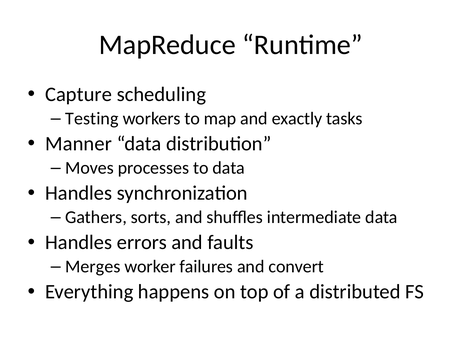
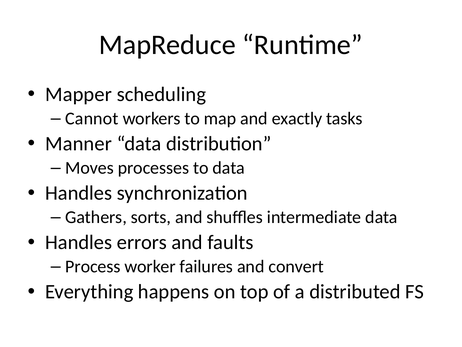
Capture: Capture -> Mapper (79, 94)
Testing: Testing -> Cannot (92, 119)
Merges: Merges -> Process (93, 266)
